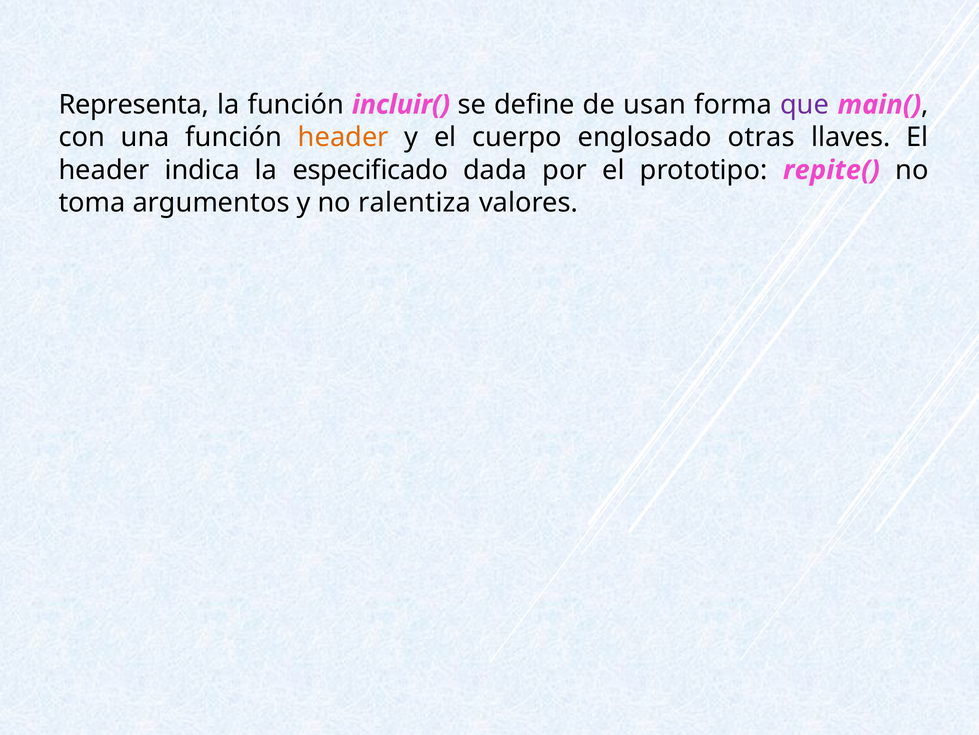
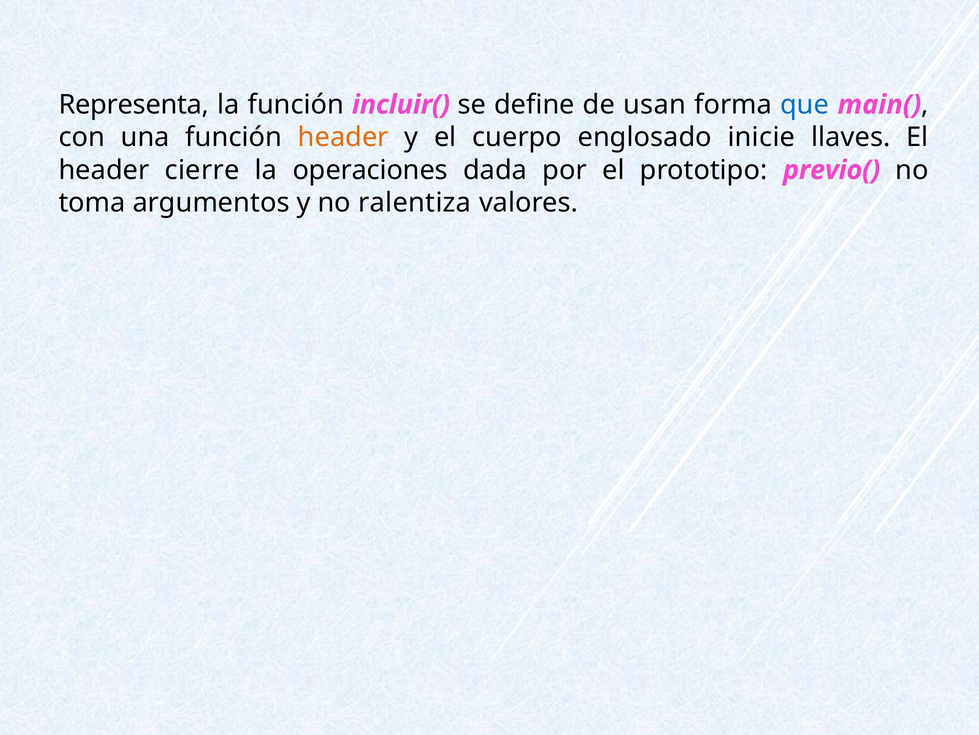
que colour: purple -> blue (805, 105)
otras: otras -> inicie (761, 137)
indica: indica -> cierre (202, 170)
especificado: especificado -> operaciones (370, 170)
repite(: repite( -> previo( (832, 170)
